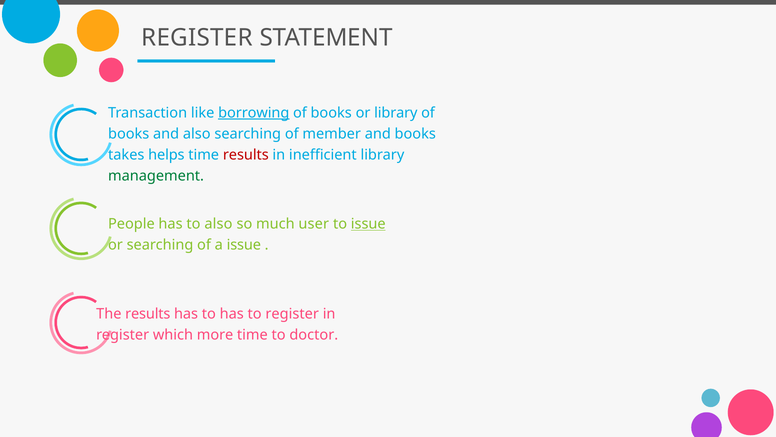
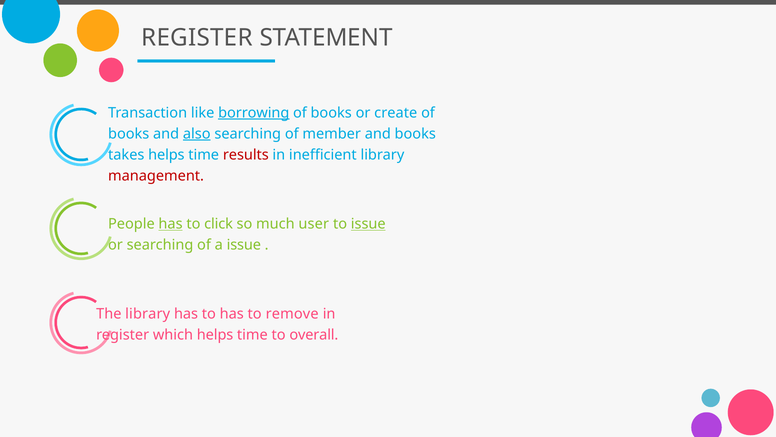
or library: library -> create (396, 113)
also underline: none -> present (197, 134)
management colour: green -> red (156, 176)
has underline: none -> present (171, 224)
to also: also -> click (219, 224)
The results: results -> library (148, 313)
to register: register -> remove (292, 313)
which more: more -> helps (215, 334)
doctor: doctor -> overall (314, 334)
